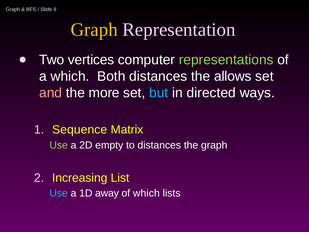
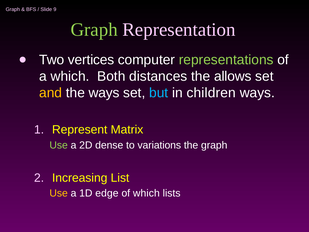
Graph colour: yellow -> light green (94, 30)
and colour: pink -> yellow (51, 93)
the more: more -> ways (104, 93)
directed: directed -> children (211, 93)
Sequence: Sequence -> Represent (80, 130)
empty: empty -> dense (109, 145)
to distances: distances -> variations (159, 145)
Use colour: light blue -> yellow (59, 193)
away: away -> edge (107, 193)
